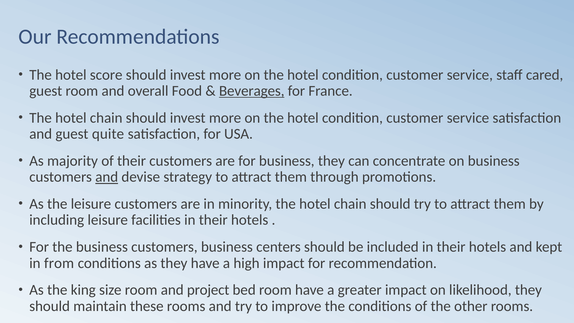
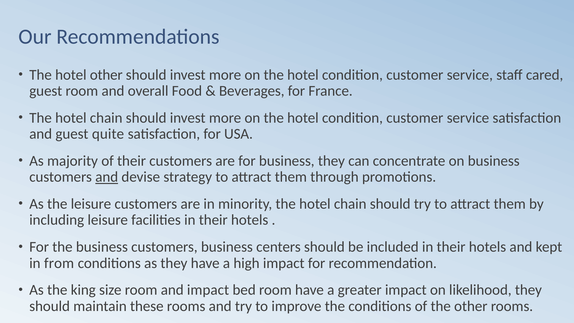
hotel score: score -> other (106, 75)
Beverages underline: present -> none (252, 91)
and project: project -> impact (208, 290)
